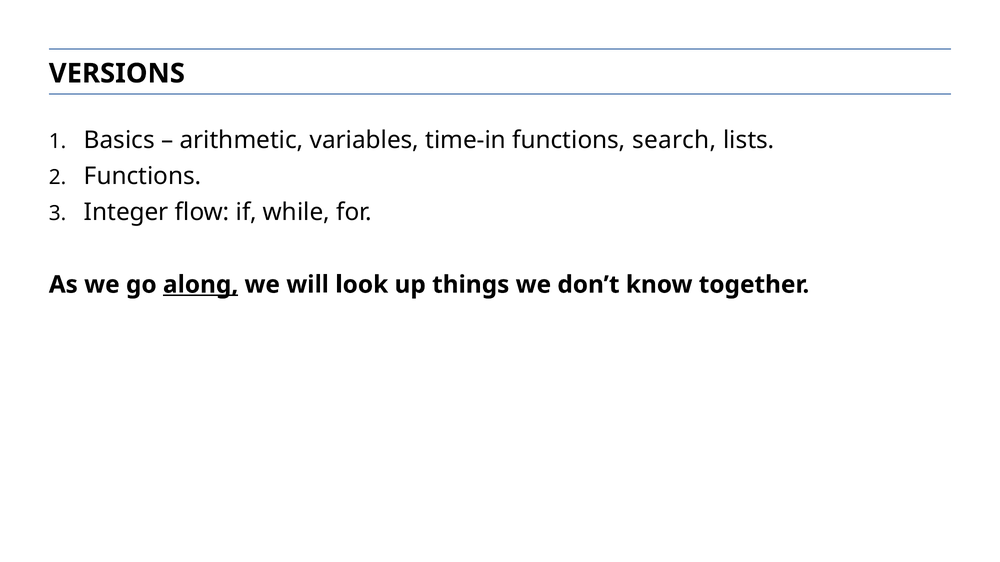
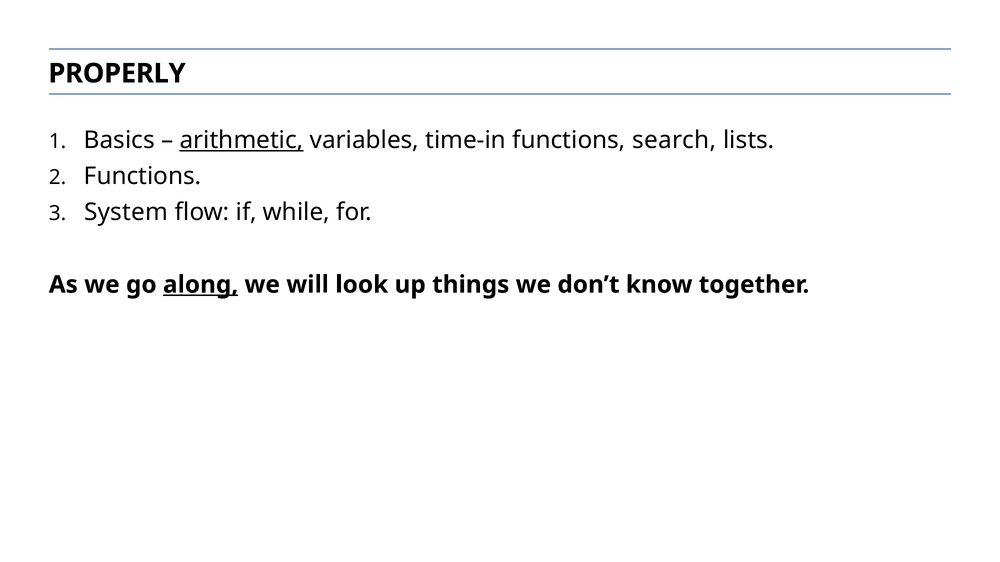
VERSIONS: VERSIONS -> PROPERLY (117, 73)
arithmetic underline: none -> present (242, 140)
Integer: Integer -> System (126, 212)
